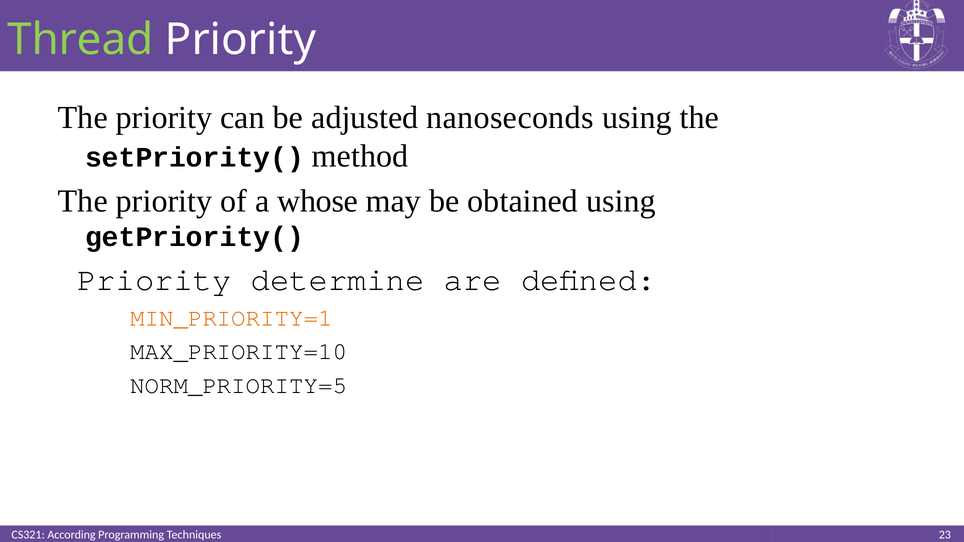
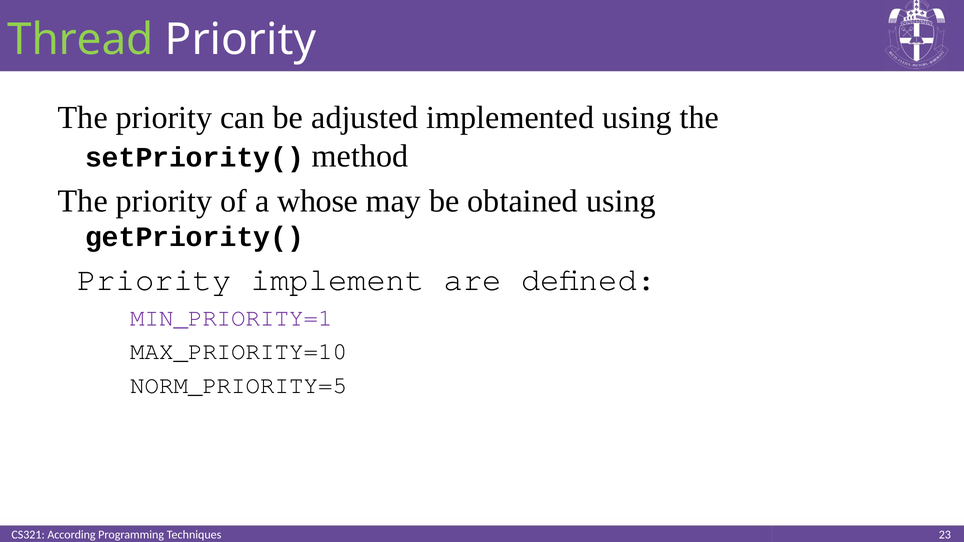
nanoseconds: nanoseconds -> implemented (510, 118)
determine: determine -> implement (338, 280)
MIN_PRIORITY=1 colour: orange -> purple (231, 318)
